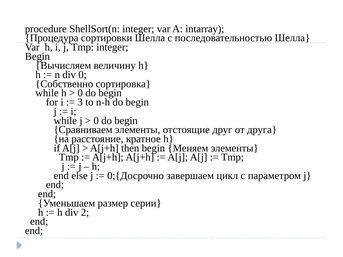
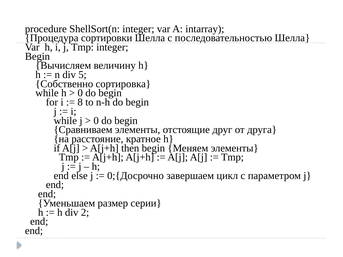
div 0: 0 -> 5 (82, 75)
3: 3 -> 8 (80, 102)
